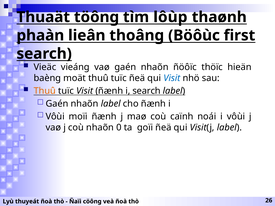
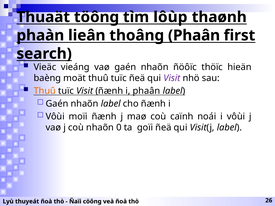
thoâng Böôùc: Böôùc -> Phaân (194, 35)
Visit colour: blue -> purple (172, 78)
i search: search -> phaân (146, 91)
